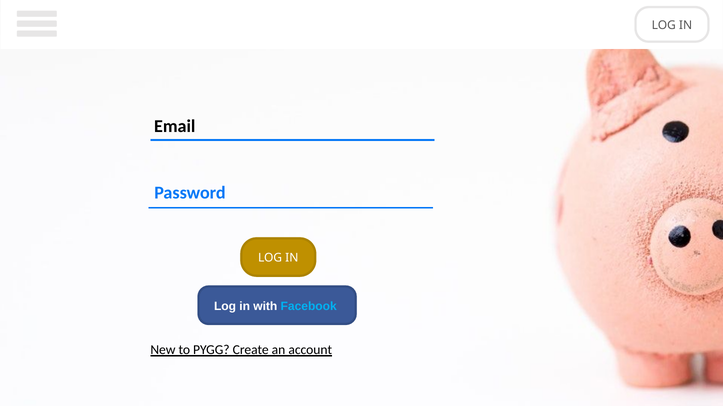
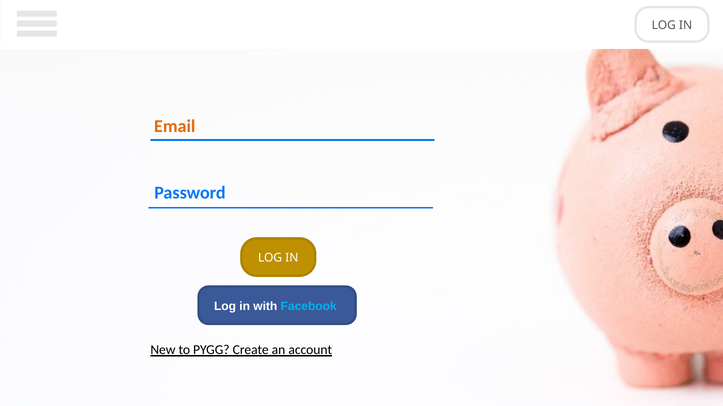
Email colour: black -> orange (175, 127)
